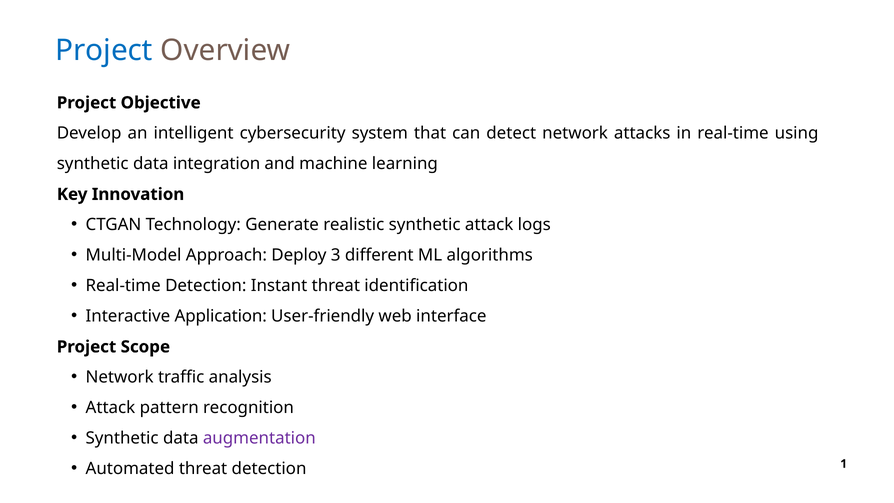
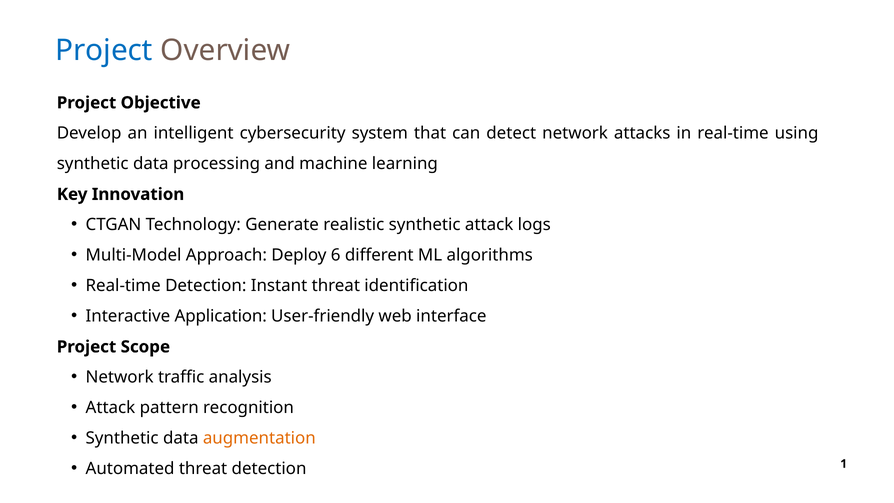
integration: integration -> processing (216, 164)
3: 3 -> 6 (336, 255)
augmentation colour: purple -> orange (259, 438)
